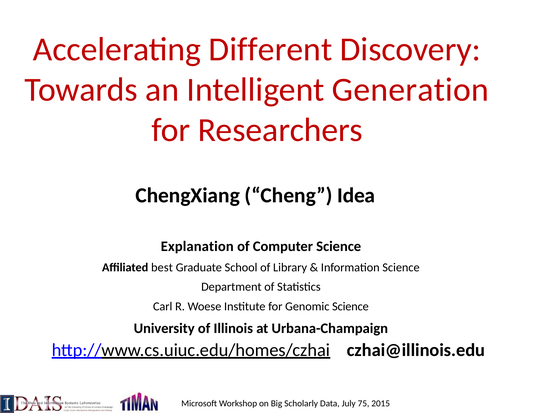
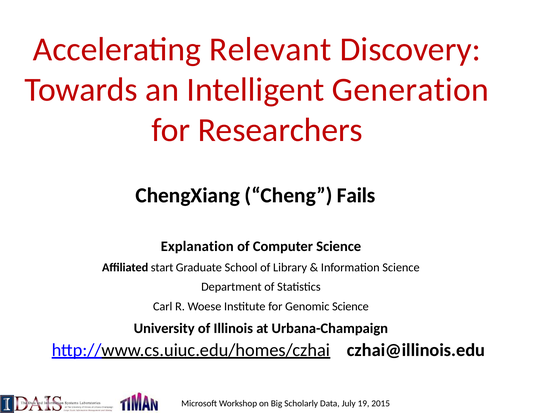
Different: Different -> Relevant (270, 49)
Idea: Idea -> Fails (356, 196)
best: best -> start (162, 267)
75: 75 -> 19 (364, 404)
